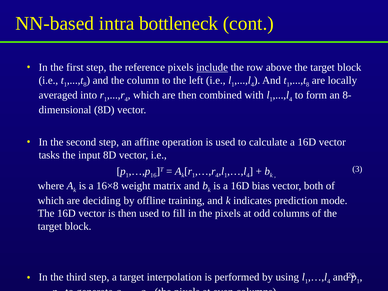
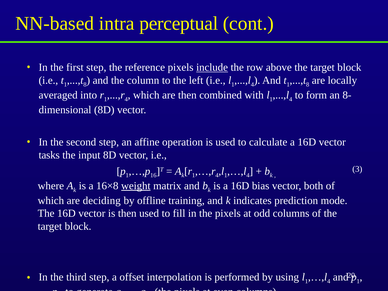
bottleneck: bottleneck -> perceptual (179, 23)
weight underline: none -> present (136, 186)
a target: target -> offset (132, 277)
